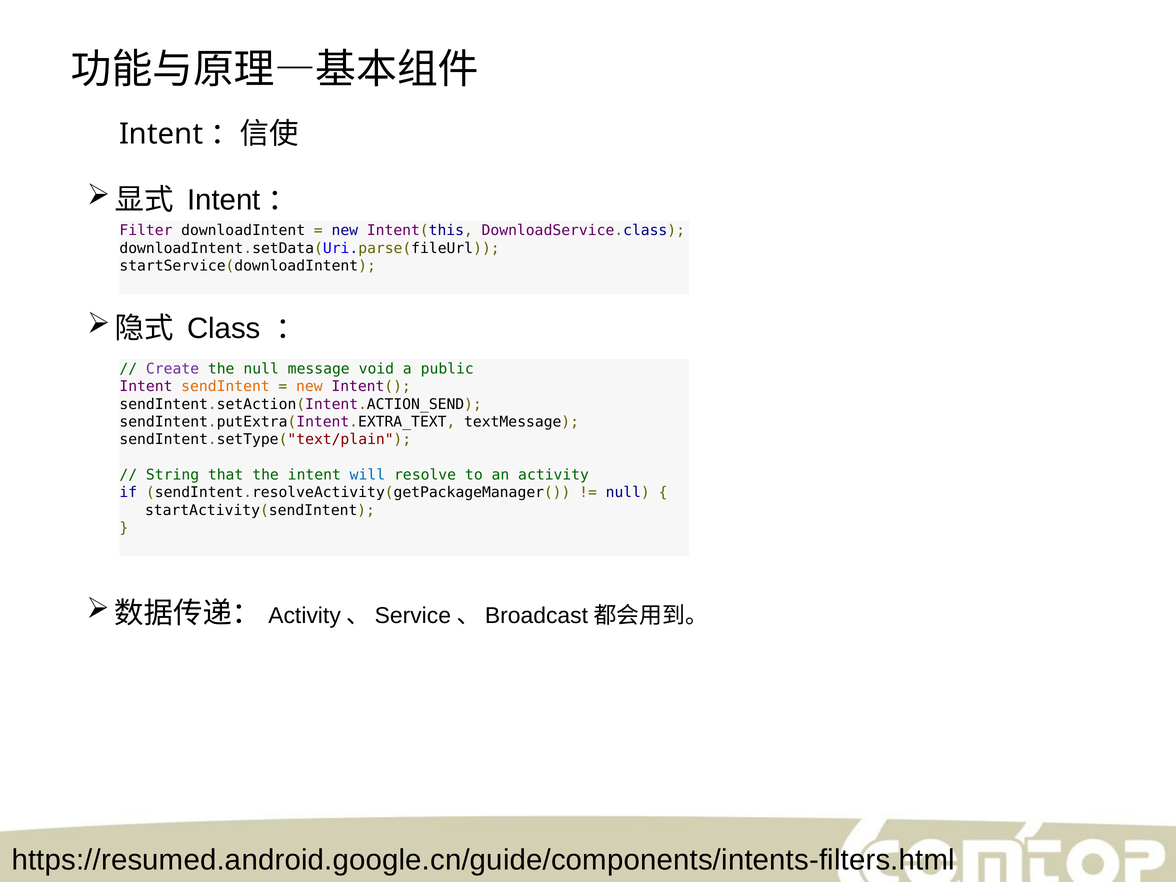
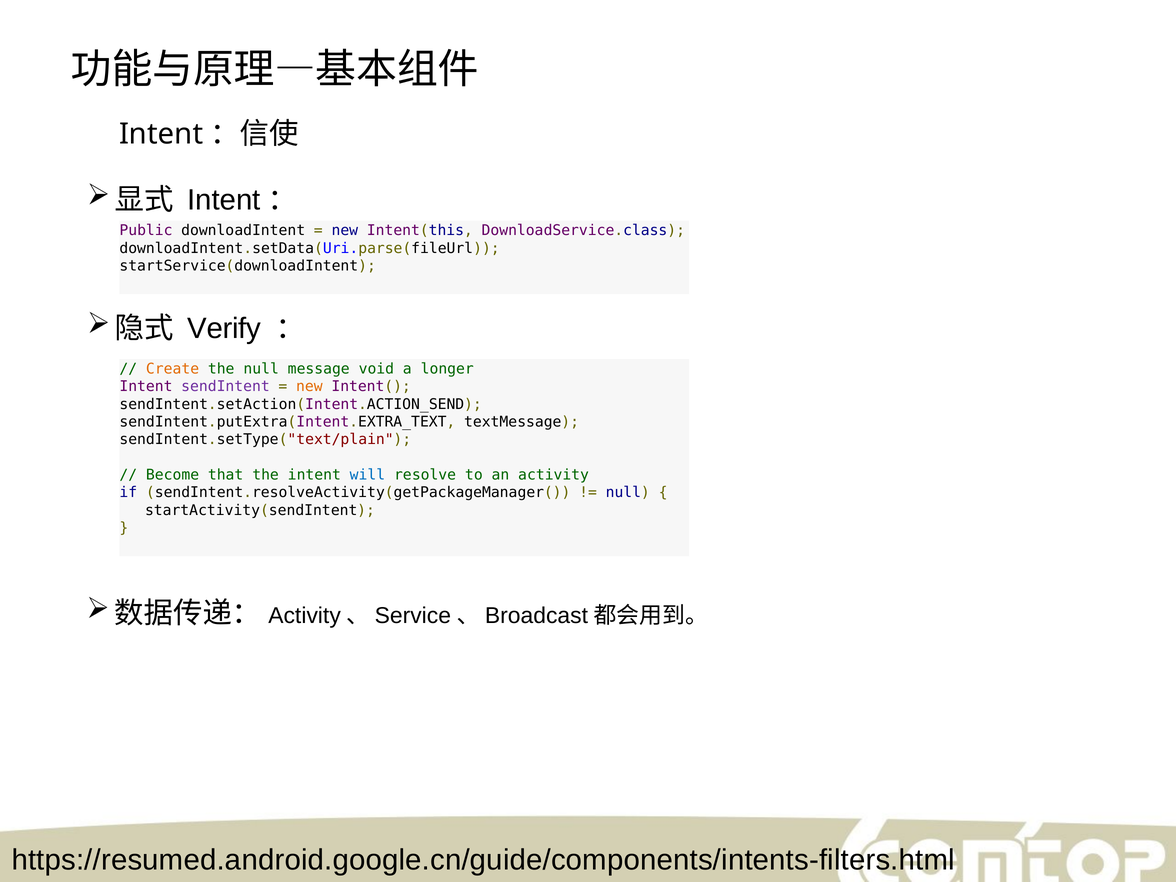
Filter: Filter -> Public (146, 231)
Class: Class -> Verify (224, 329)
Create colour: purple -> orange (173, 369)
public: public -> longer (447, 369)
sendIntent colour: orange -> purple (225, 387)
String: String -> Become (173, 475)
